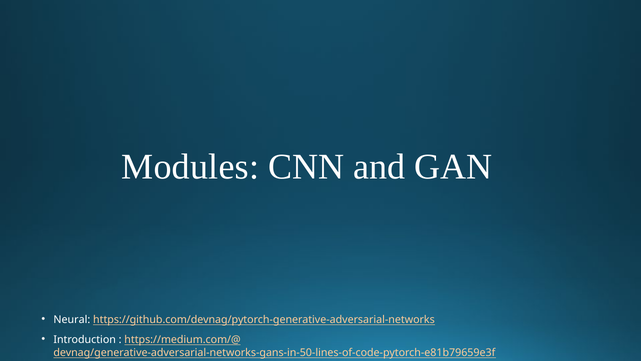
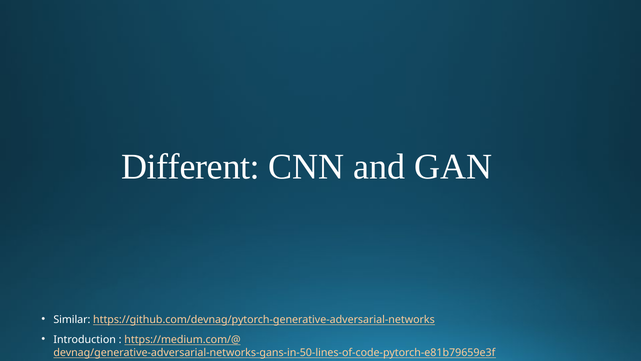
Modules: Modules -> Different (190, 166)
Neural: Neural -> Similar (72, 320)
